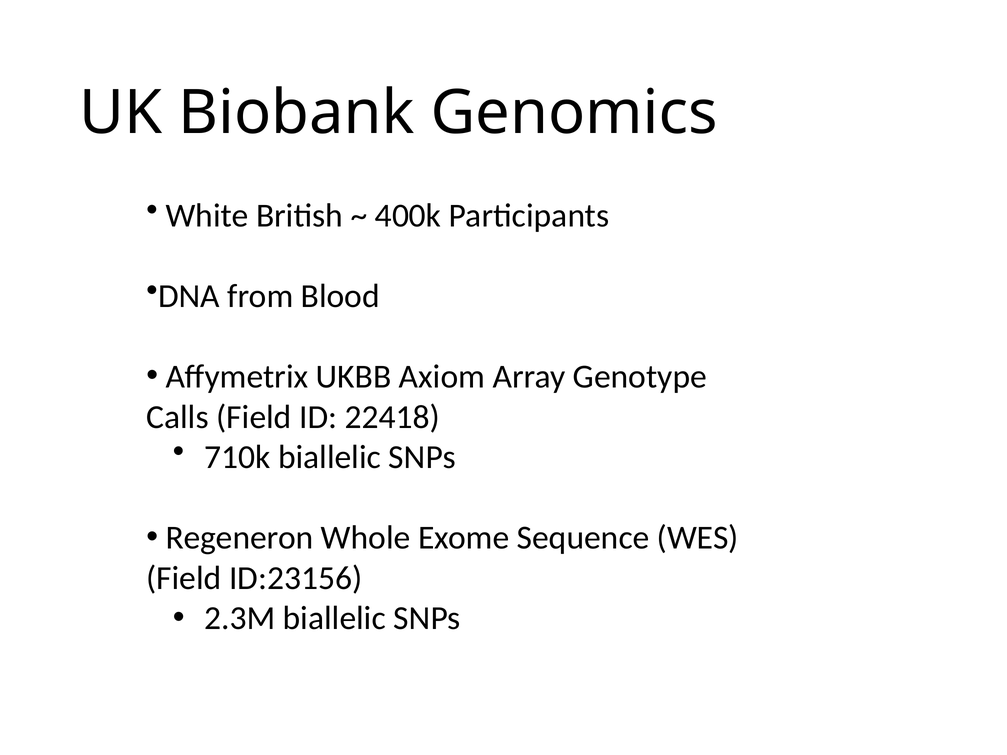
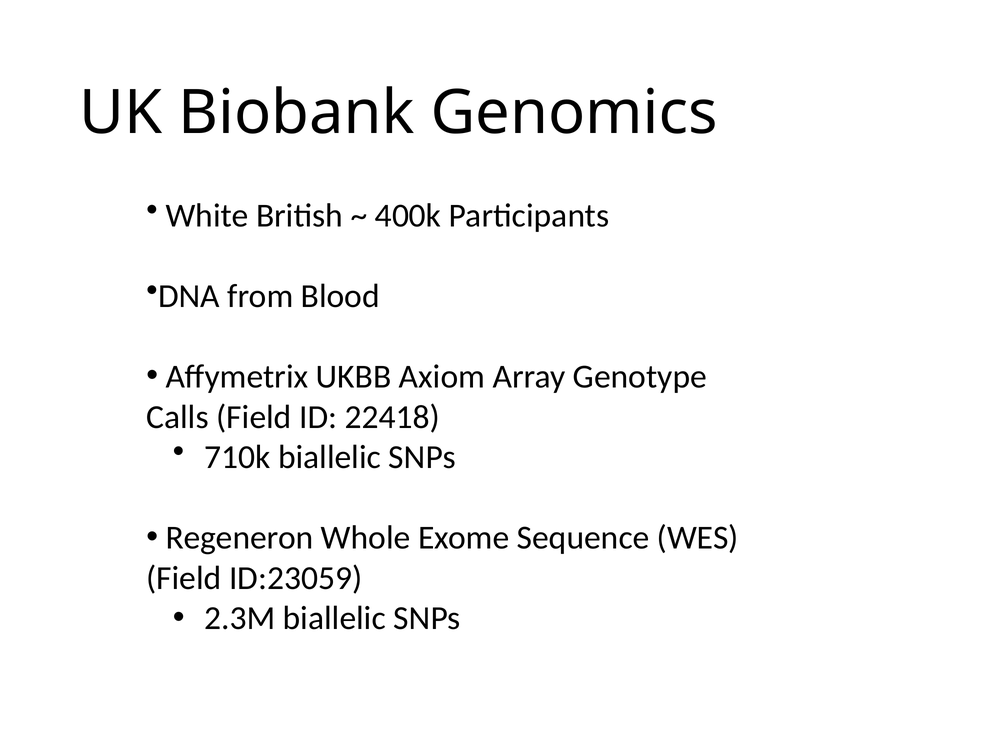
ID:23156: ID:23156 -> ID:23059 (296, 578)
